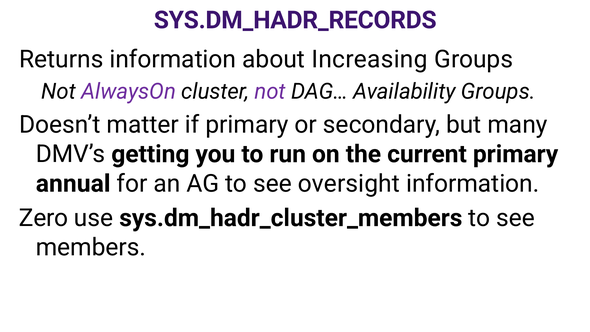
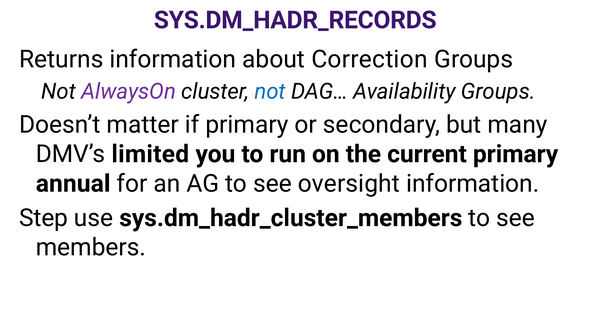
Increasing: Increasing -> Correction (370, 59)
not colour: purple -> blue (270, 91)
getting: getting -> limited (150, 154)
Zero: Zero -> Step (44, 218)
